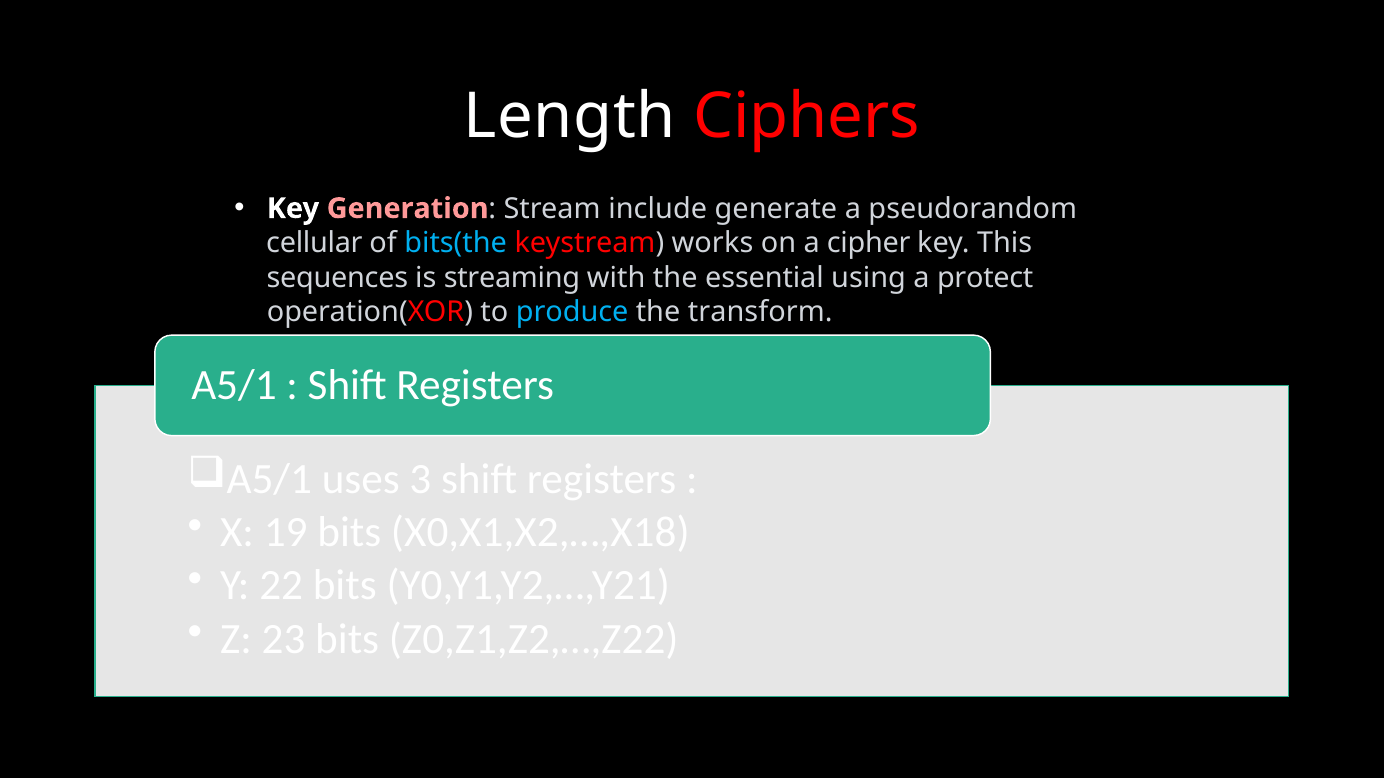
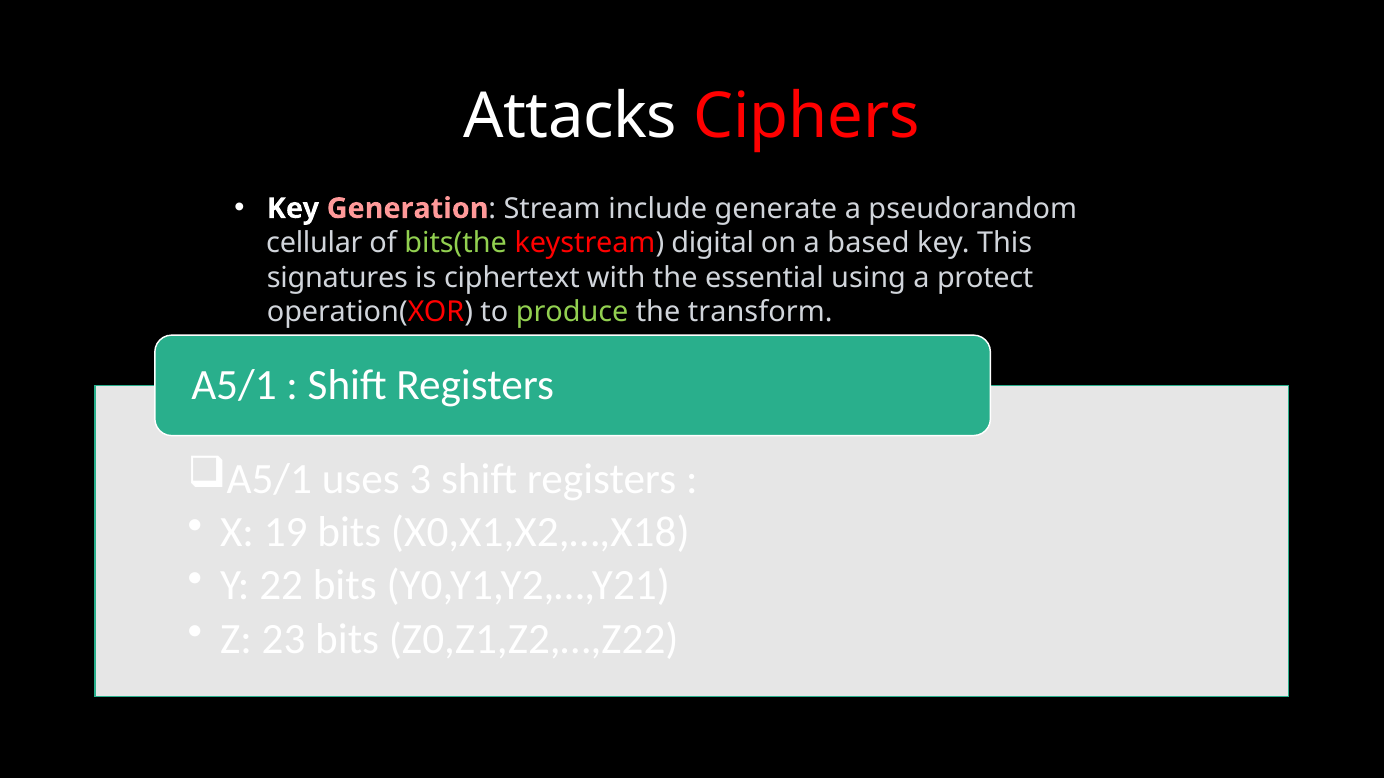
Length: Length -> Attacks (570, 116)
bits(the colour: light blue -> light green (456, 243)
works: works -> digital (713, 243)
cipher: cipher -> based (868, 243)
sequences: sequences -> signatures (337, 278)
streaming: streaming -> ciphertext (512, 278)
produce colour: light blue -> light green (572, 312)
